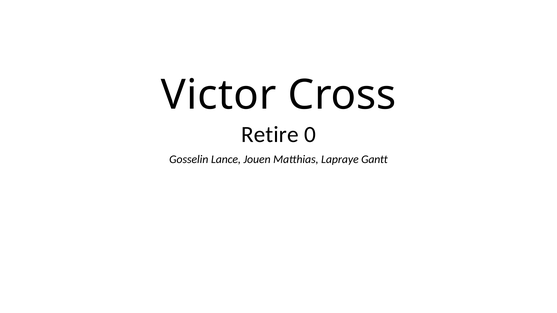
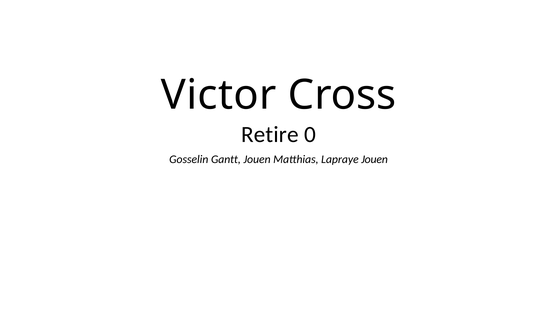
Lance: Lance -> Gantt (226, 159)
Lapraye Gantt: Gantt -> Jouen (375, 159)
